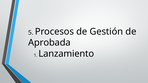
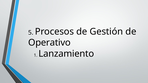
Aprobada: Aprobada -> Operativo (49, 43)
